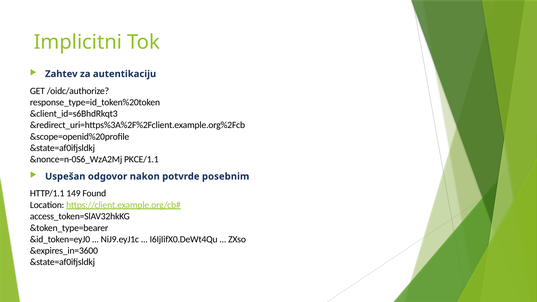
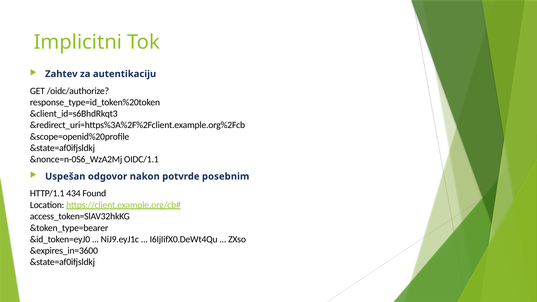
PKCE/1.1: PKCE/1.1 -> OIDC/1.1 (141, 159)
149: 149 -> 434 (73, 193)
